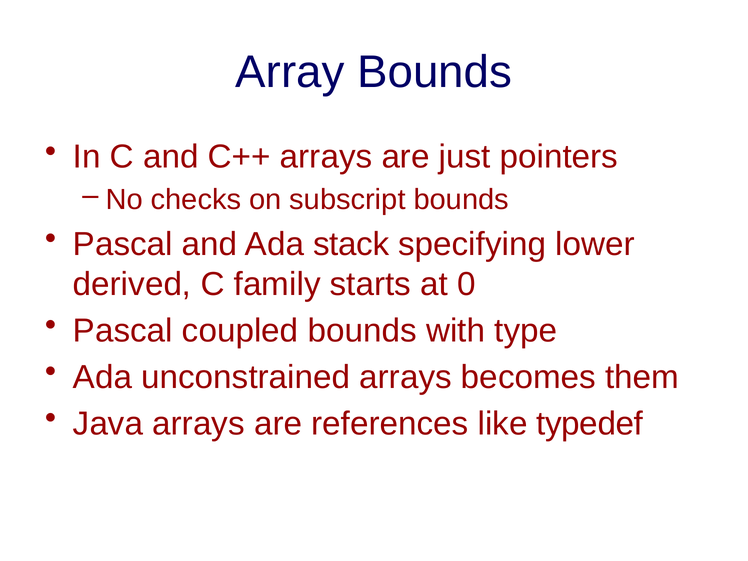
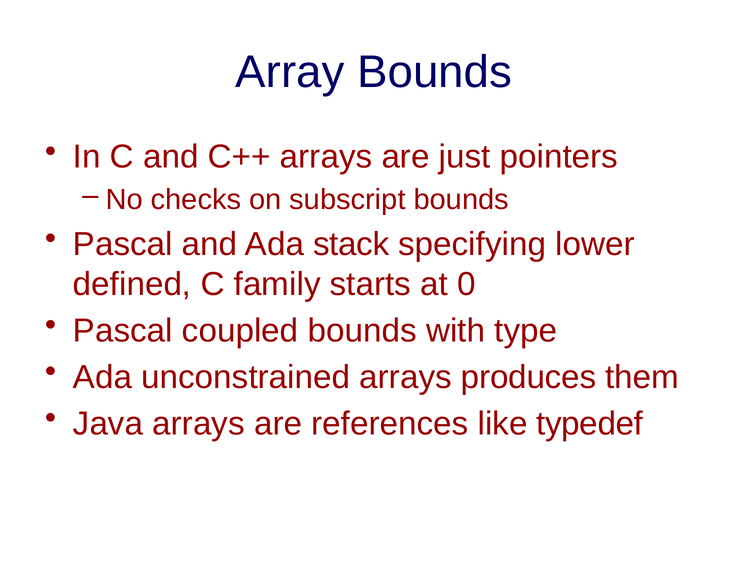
derived: derived -> defined (132, 284)
becomes: becomes -> produces (529, 377)
